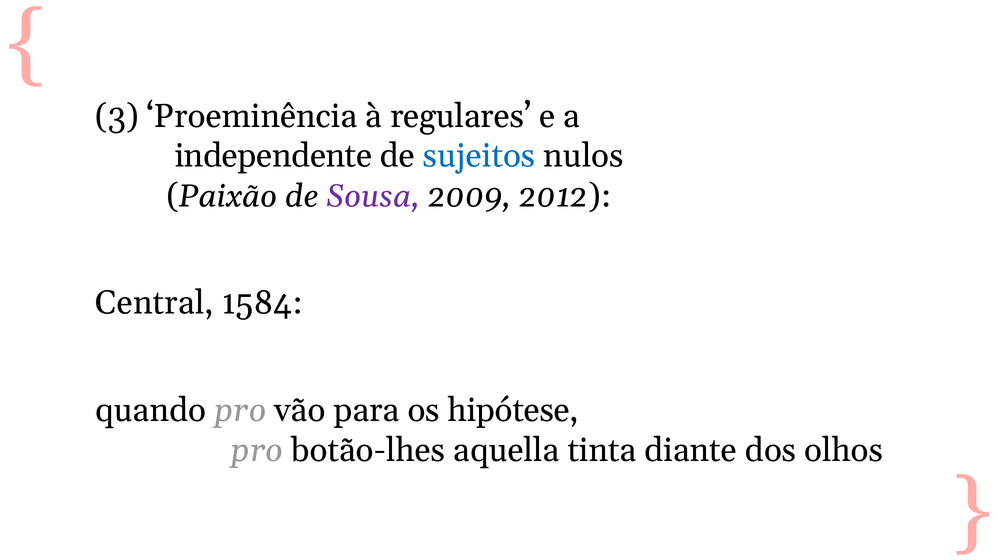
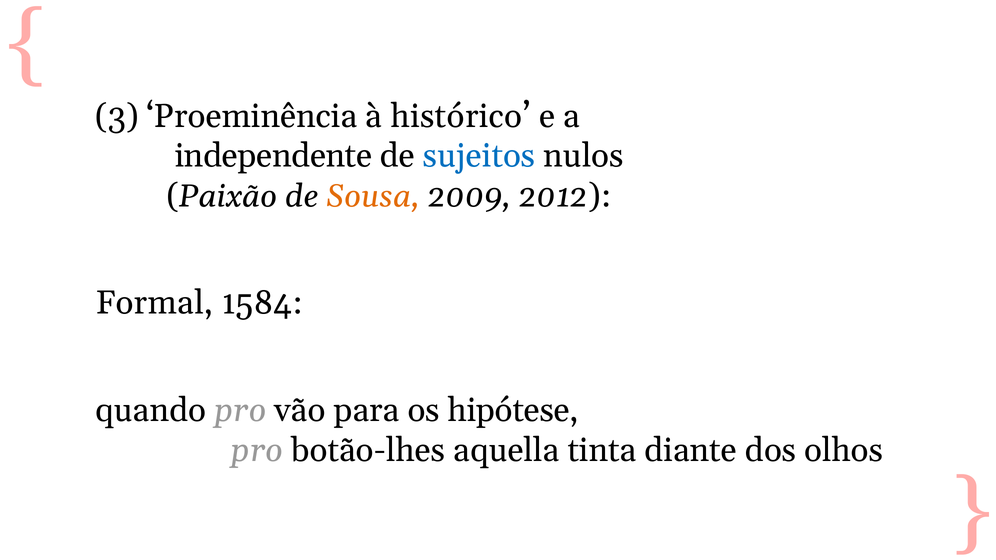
regulares: regulares -> histórico (460, 116)
Sousa colour: purple -> orange (373, 196)
Central: Central -> Formal (154, 303)
